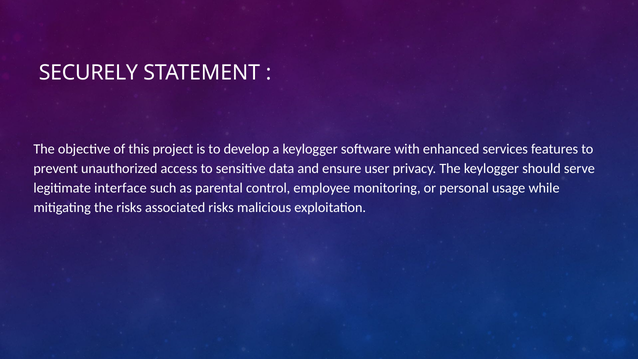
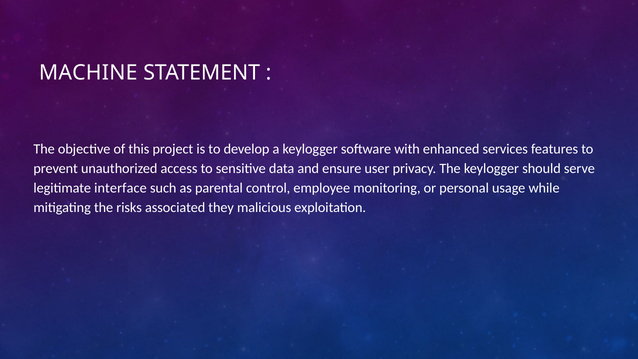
SECURELY: SECURELY -> MACHINE (88, 73)
associated risks: risks -> they (221, 208)
